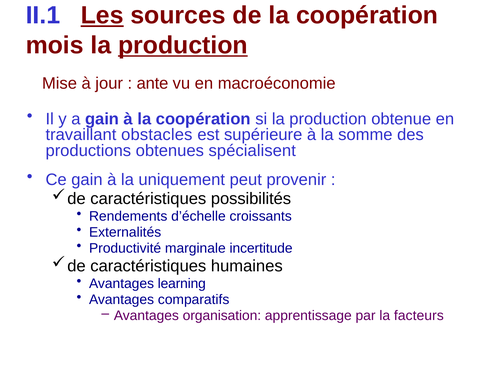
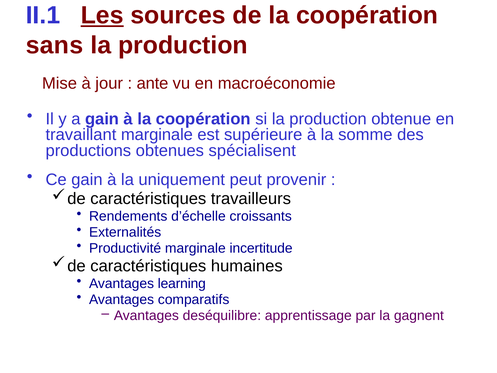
mois: mois -> sans (55, 45)
production underline: present -> none (183, 45)
travaillant obstacles: obstacles -> marginale (157, 135)
possibilités: possibilités -> travailleurs (251, 199)
organisation: organisation -> deséquilibre (222, 316)
facteurs: facteurs -> gagnent (419, 316)
